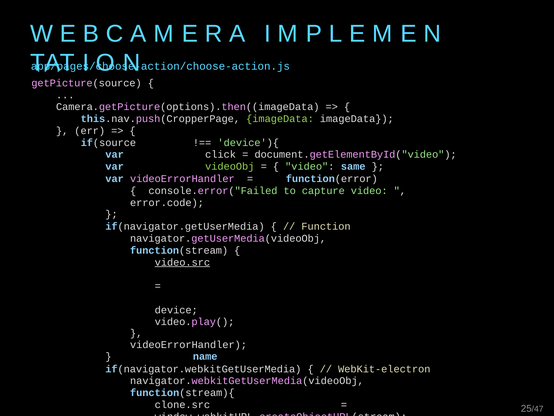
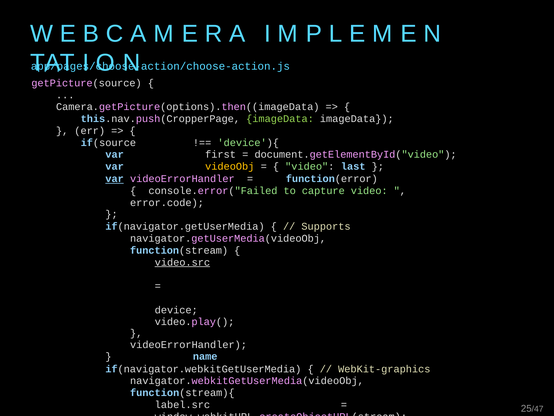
click: click -> first (221, 154)
videoObj colour: light green -> yellow (230, 166)
same: same -> last (353, 166)
var underline: none -> present (115, 179)
Function: Function -> Supports (326, 226)
WebKit-electron: WebKit-electron -> WebKit-graphics (384, 369)
clone.src: clone.src -> label.src (182, 404)
